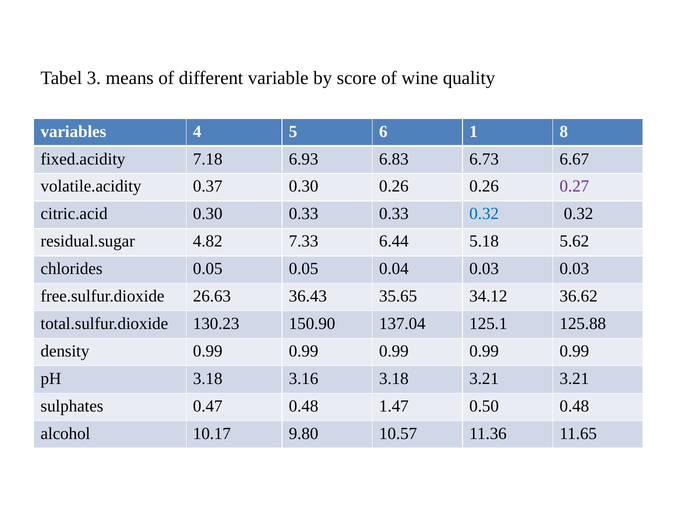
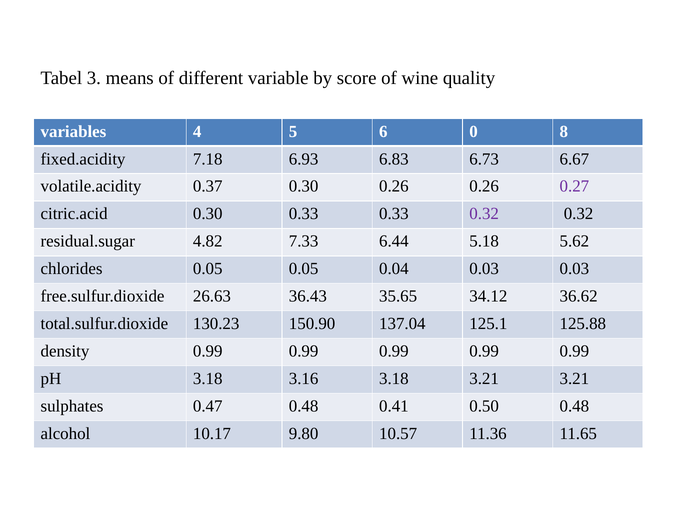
1: 1 -> 0 (474, 131)
0.32 colour: blue -> purple (484, 214)
1.47: 1.47 -> 0.41 (394, 406)
